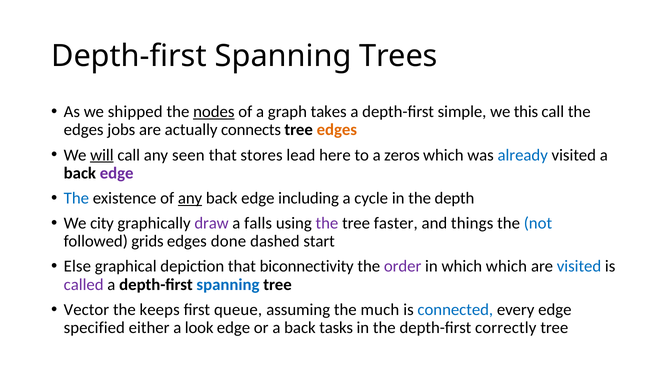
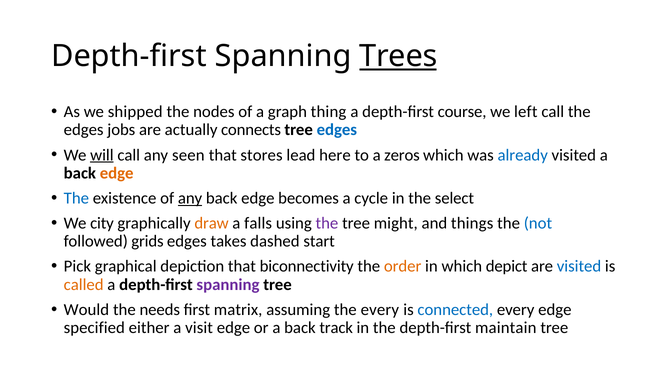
Trees underline: none -> present (398, 56)
nodes underline: present -> none (214, 112)
takes: takes -> thing (329, 112)
simple: simple -> course (462, 112)
this: this -> left (526, 112)
edges colour: orange -> blue (337, 130)
edge colour: purple -> orange (117, 173)
including: including -> becomes (309, 198)
depth: depth -> select (454, 198)
draw colour: purple -> orange (212, 223)
faster: faster -> might (396, 223)
done: done -> takes (229, 242)
Else: Else -> Pick (77, 267)
order colour: purple -> orange (403, 267)
which which: which -> depict (507, 267)
called colour: purple -> orange (84, 285)
spanning colour: blue -> purple (228, 285)
Vector: Vector -> Would (86, 310)
keeps: keeps -> needs (160, 310)
queue: queue -> matrix (238, 310)
the much: much -> every (380, 310)
look: look -> visit (199, 328)
tasks: tasks -> track (336, 328)
correctly: correctly -> maintain (506, 328)
